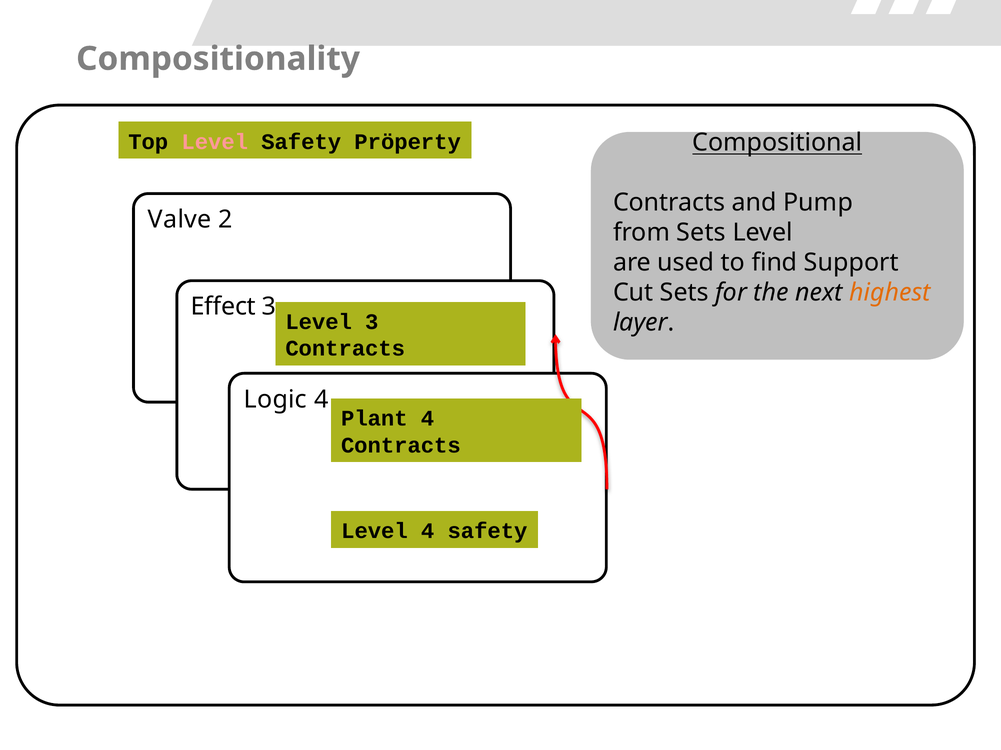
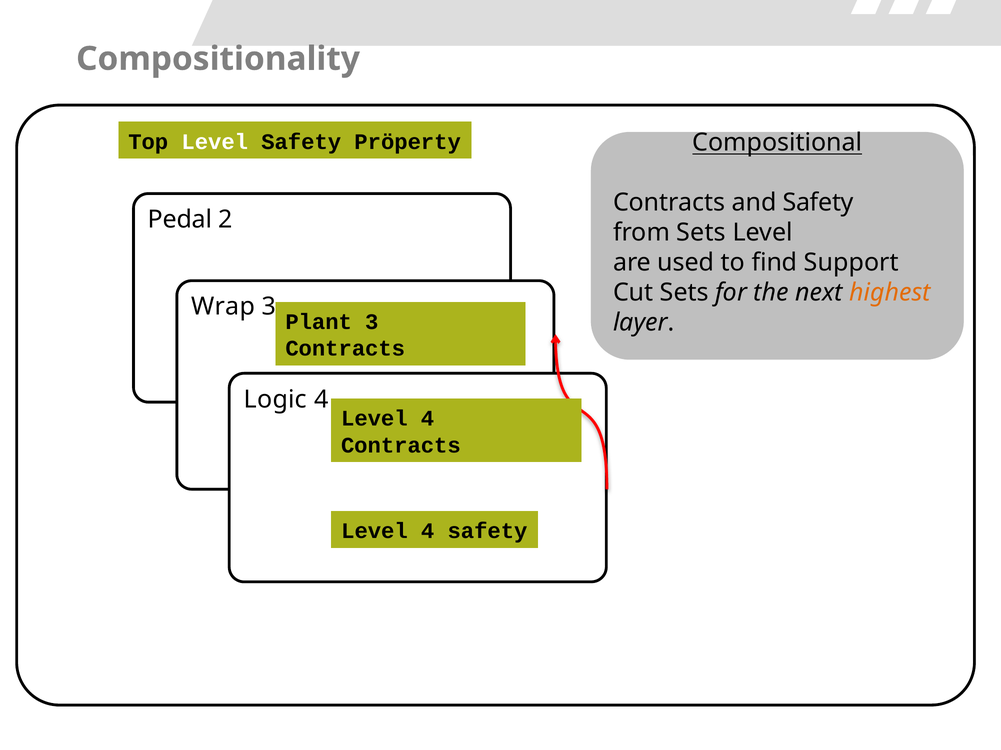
Level colour: pink -> white (215, 142)
and Pump: Pump -> Safety (818, 203)
Valve: Valve -> Pedal (180, 220)
Effect: Effect -> Wrap (223, 307)
Level: Level -> Plant (319, 322)
Plant: Plant -> Level (374, 419)
